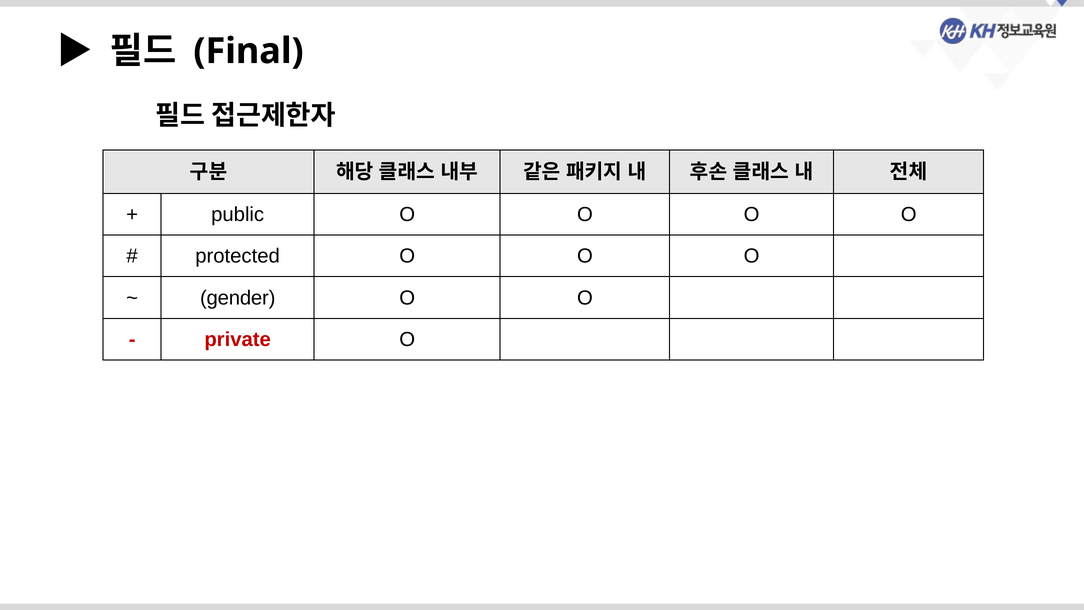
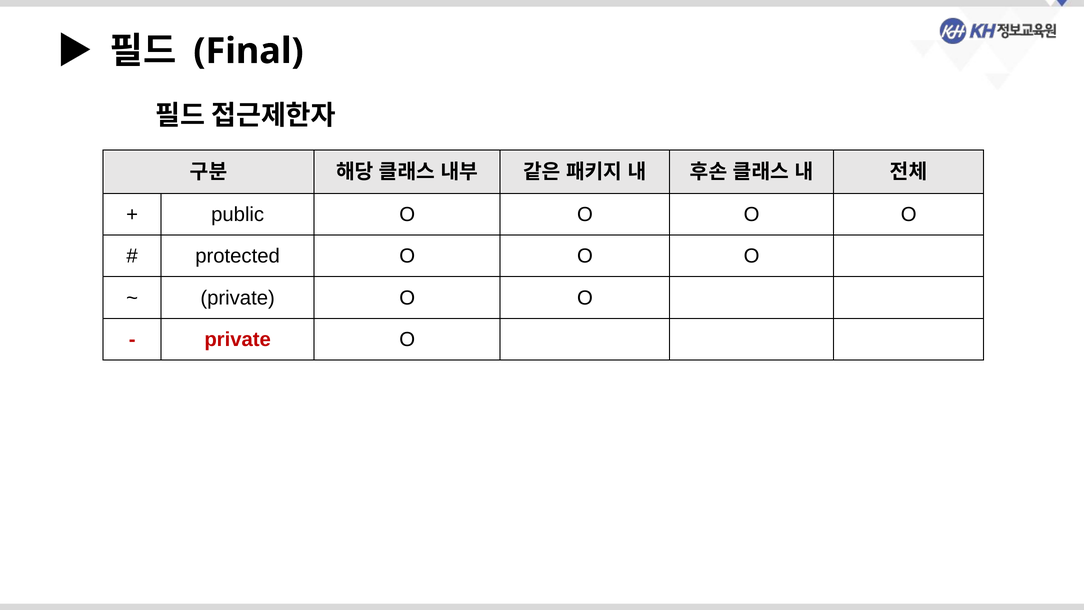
gender: gender -> private (238, 298)
